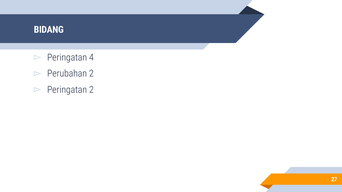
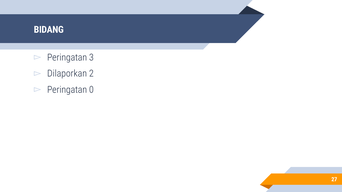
4: 4 -> 3 (91, 58)
Perubahan: Perubahan -> Dilaporkan (67, 74)
Peringatan 2: 2 -> 0 (91, 90)
